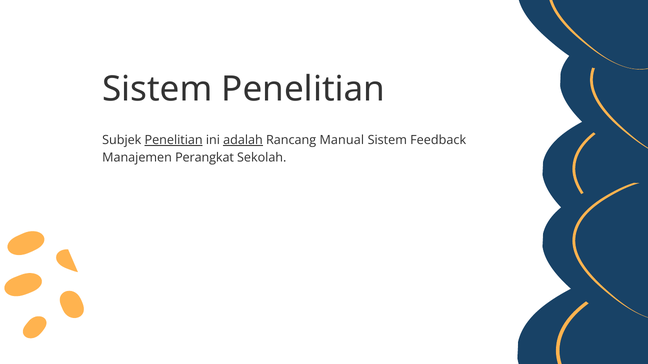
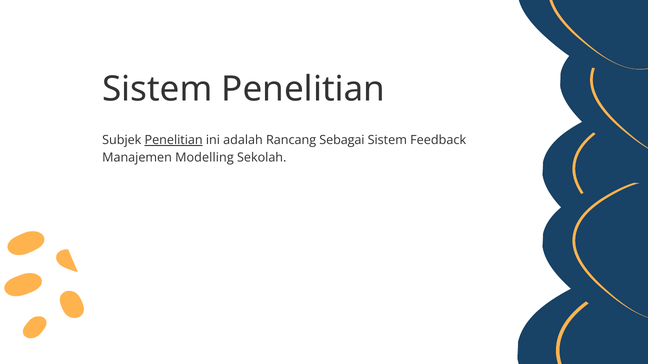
adalah underline: present -> none (243, 140)
Manual: Manual -> Sebagai (342, 140)
Perangkat: Perangkat -> Modelling (204, 158)
